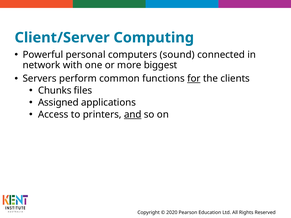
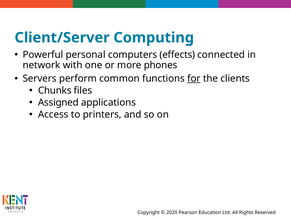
sound: sound -> effects (177, 55)
biggest: biggest -> phones (161, 65)
and underline: present -> none (133, 115)
